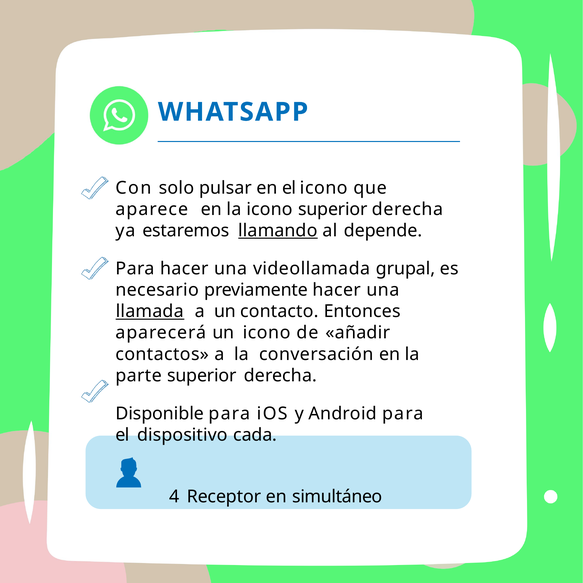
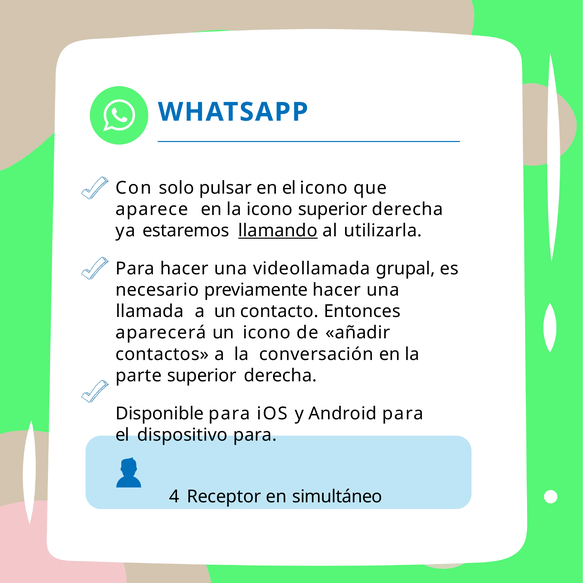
depende: depende -> utilizarla (383, 231)
llamada underline: present -> none (150, 311)
dispositivo cada: cada -> para (255, 435)
